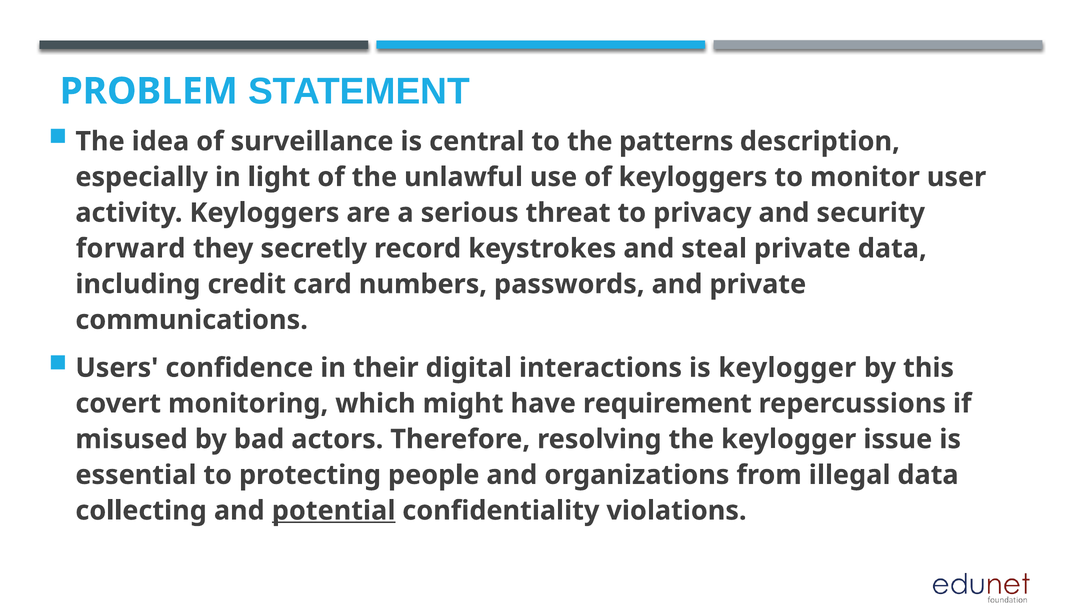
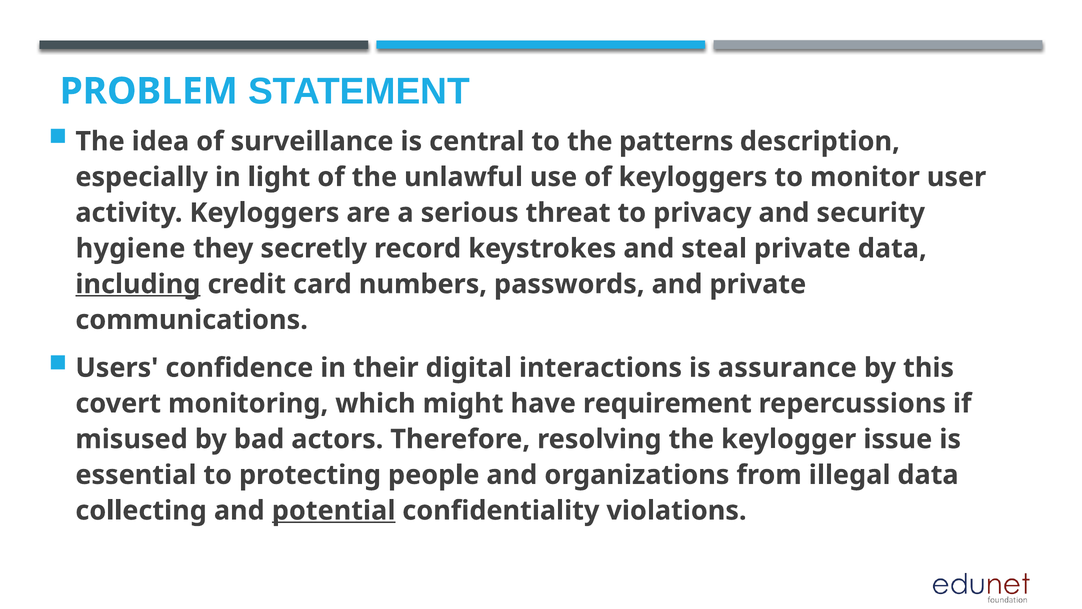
forward: forward -> hygiene (131, 248)
including underline: none -> present (138, 284)
is keylogger: keylogger -> assurance (787, 368)
